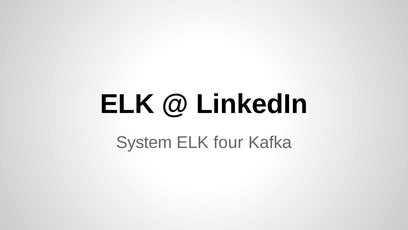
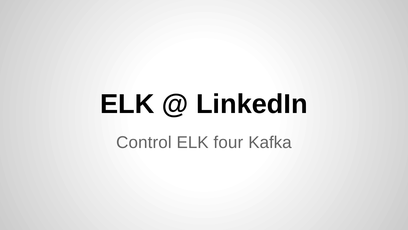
System: System -> Control (144, 142)
